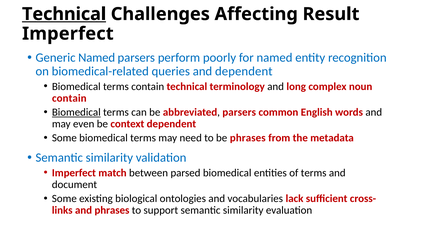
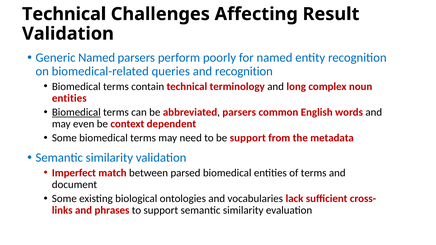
Technical underline: present -> none (64, 14)
Imperfect: Imperfect -> Validation (68, 34)
and dependent: dependent -> recognition (244, 71)
contain: contain -> entities (69, 98)
be phrases: phrases -> support (248, 138)
